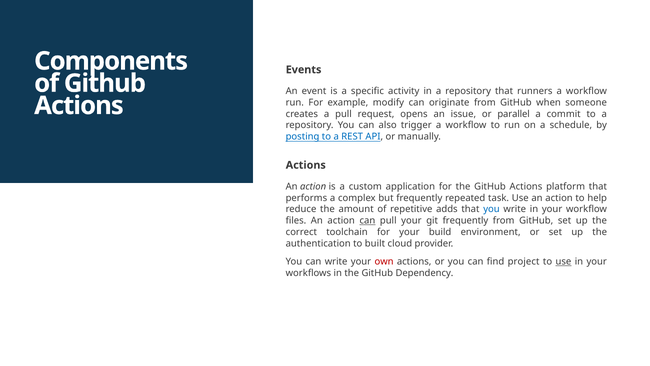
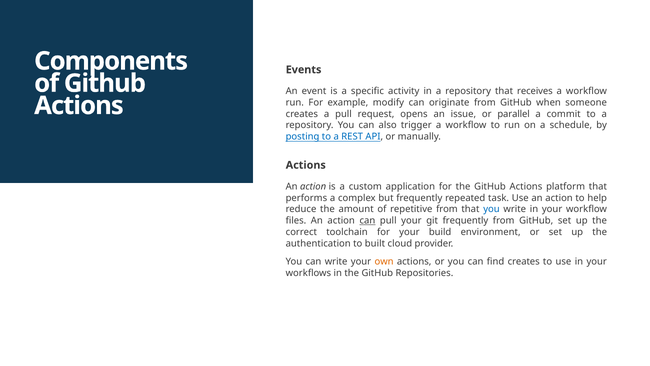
runners: runners -> receives (535, 91)
repetitive adds: adds -> from (447, 209)
own colour: red -> orange (384, 261)
find project: project -> creates (524, 261)
use underline: present -> none (563, 261)
Dependency: Dependency -> Repositories (424, 273)
